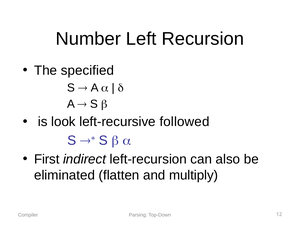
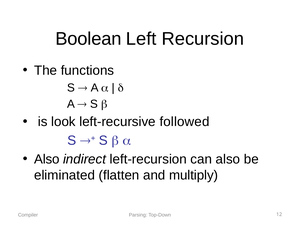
Number: Number -> Boolean (88, 39)
specified: specified -> functions (87, 70)
First: First -> Also (47, 159)
